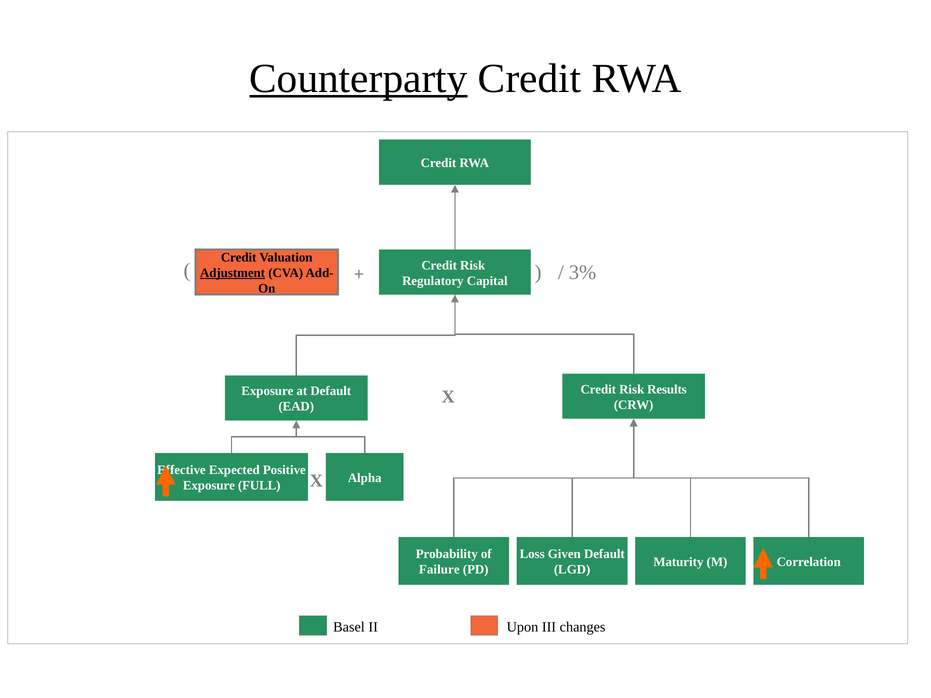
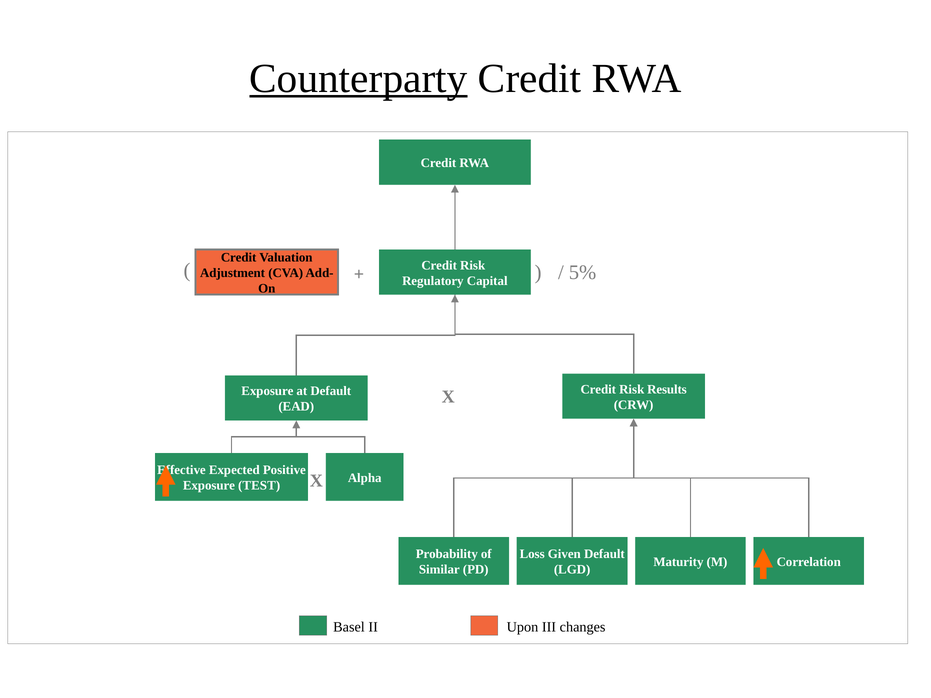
3%: 3% -> 5% (583, 273)
Adjustment underline: present -> none (233, 273)
FULL: FULL -> TEST (259, 486)
Failure: Failure -> Similar (439, 570)
